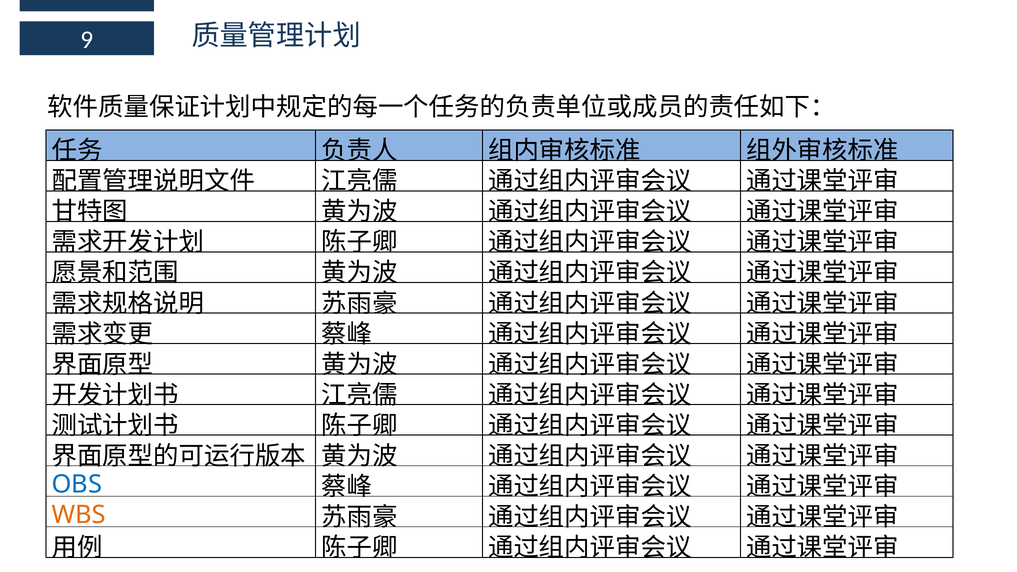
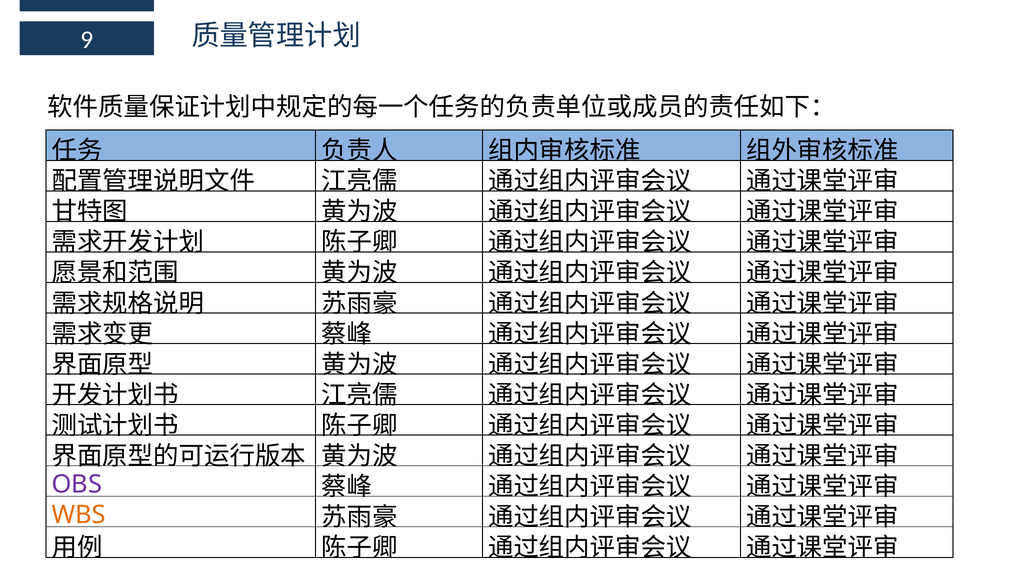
OBS colour: blue -> purple (77, 485)
